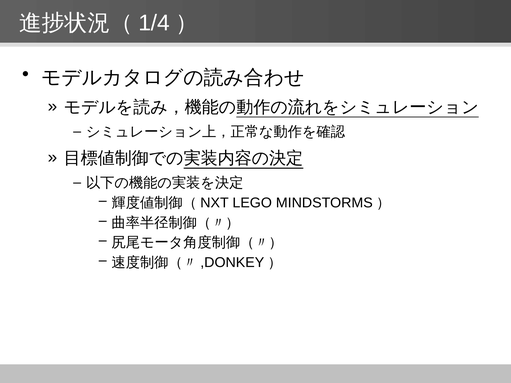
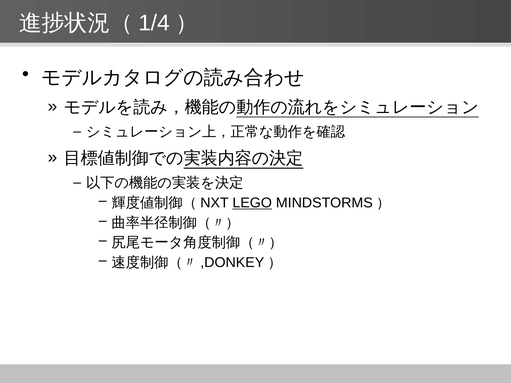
LEGO underline: none -> present (252, 203)
